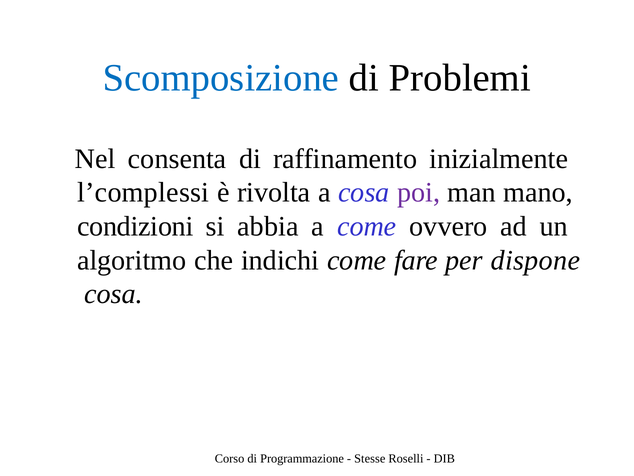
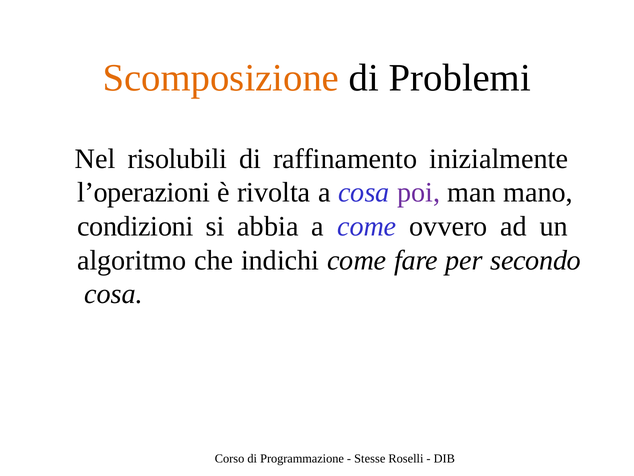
Scomposizione colour: blue -> orange (221, 78)
consenta: consenta -> risolubili (177, 159)
l’complessi: l’complessi -> l’operazioni (143, 192)
dispone: dispone -> secondo (536, 260)
